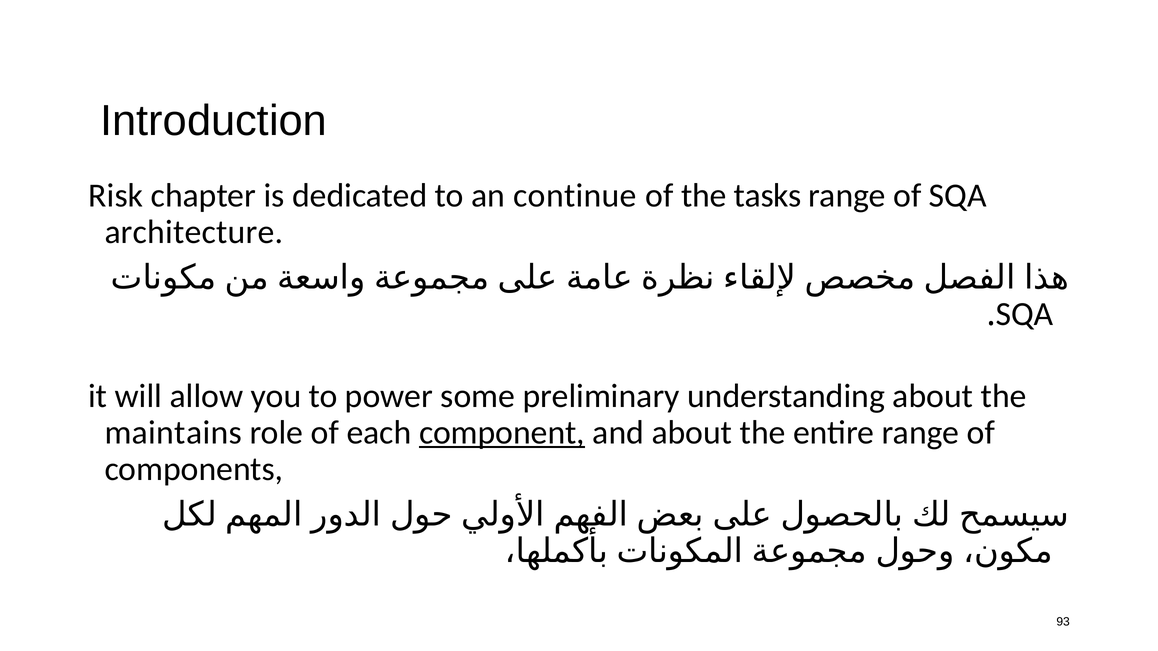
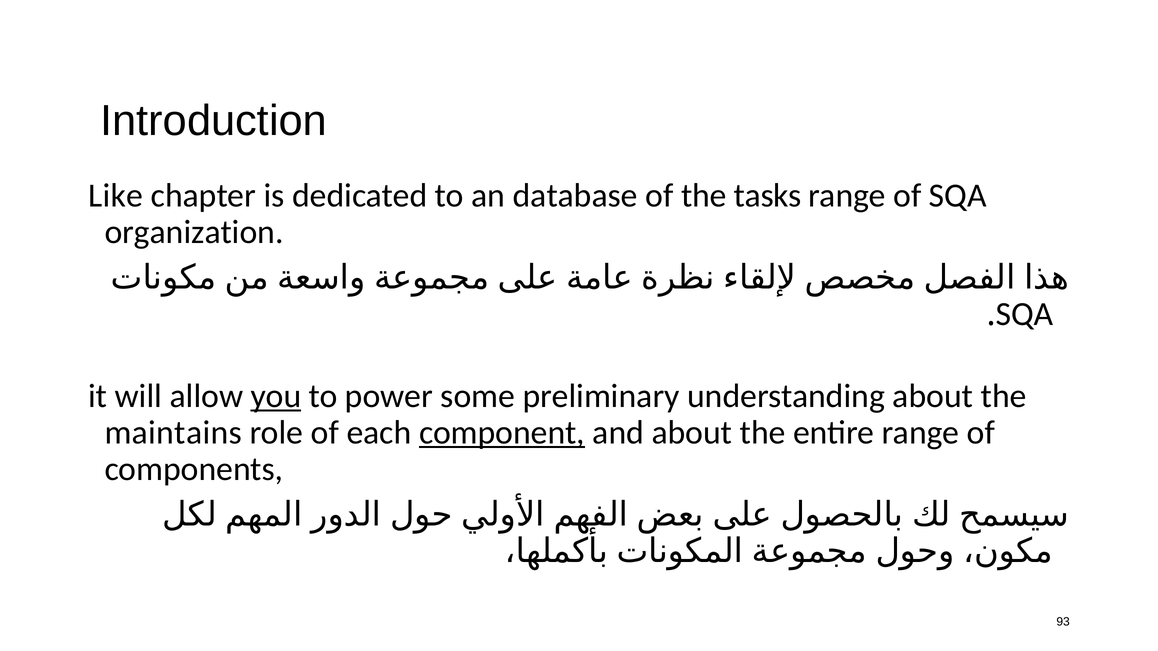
Risk: Risk -> Like (116, 196)
continue: continue -> database (575, 196)
architecture: architecture -> organization (194, 232)
you underline: none -> present (276, 396)
